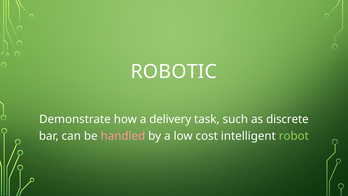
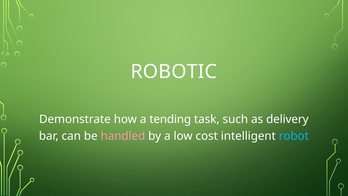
delivery: delivery -> tending (170, 119)
discrete: discrete -> delivery (287, 119)
robot colour: light green -> light blue (294, 136)
